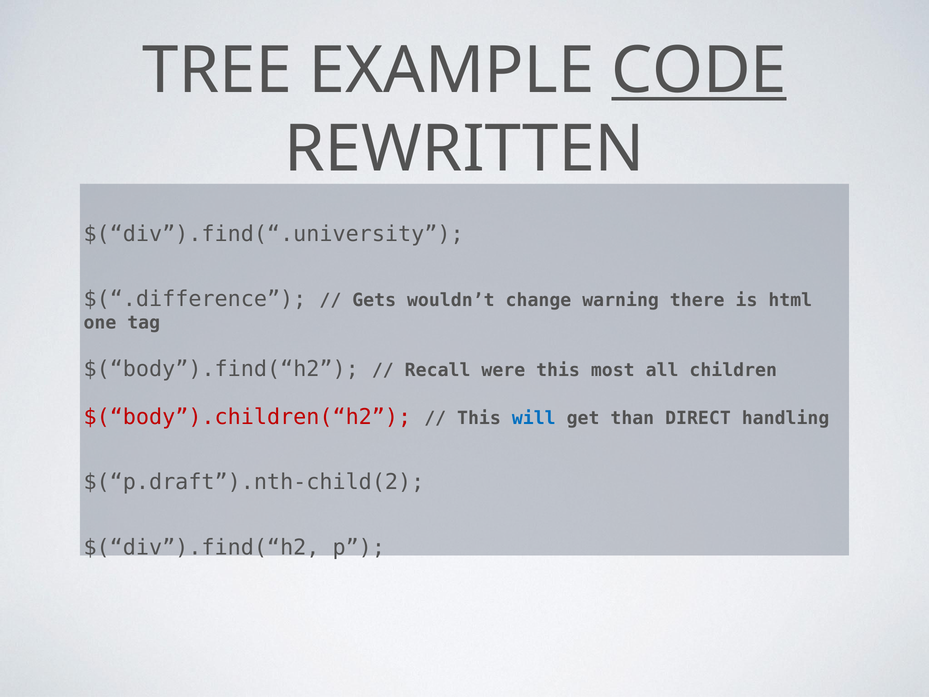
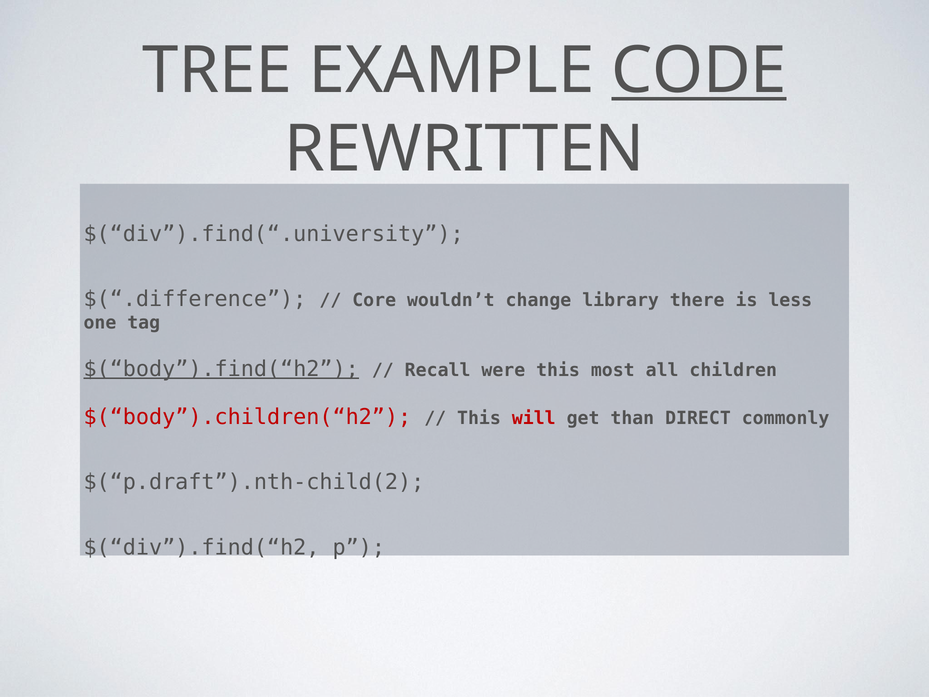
Gets: Gets -> Core (374, 300)
warning: warning -> library (621, 300)
html: html -> less (790, 300)
$(“body”).find(“h2 underline: none -> present (221, 369)
will colour: blue -> red (534, 418)
handling: handling -> commonly (786, 418)
